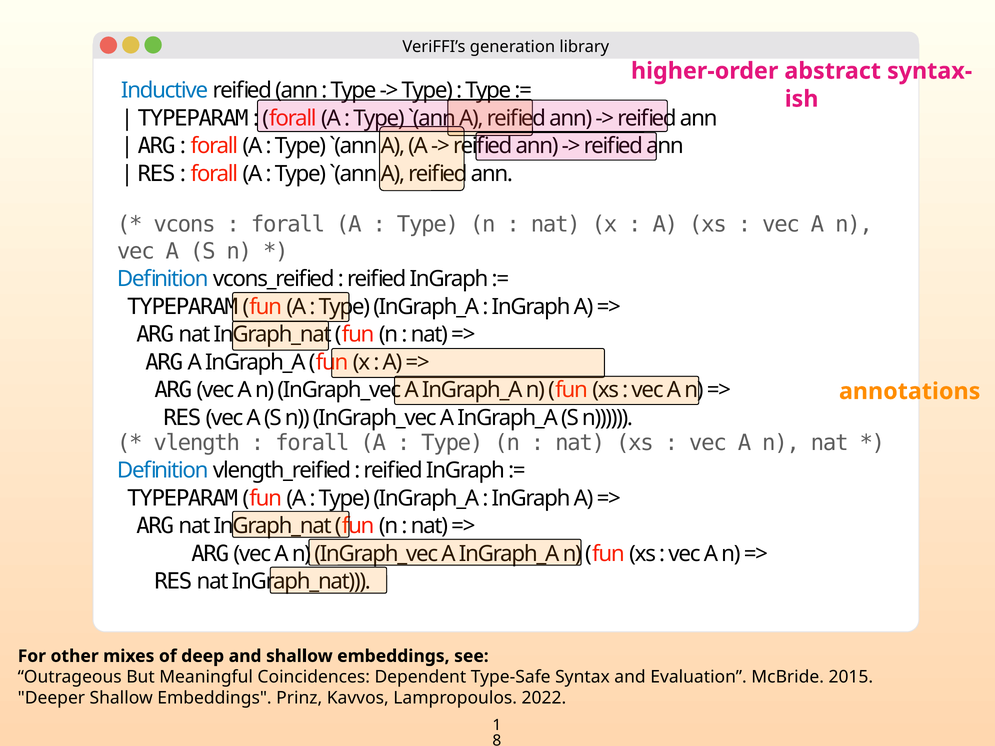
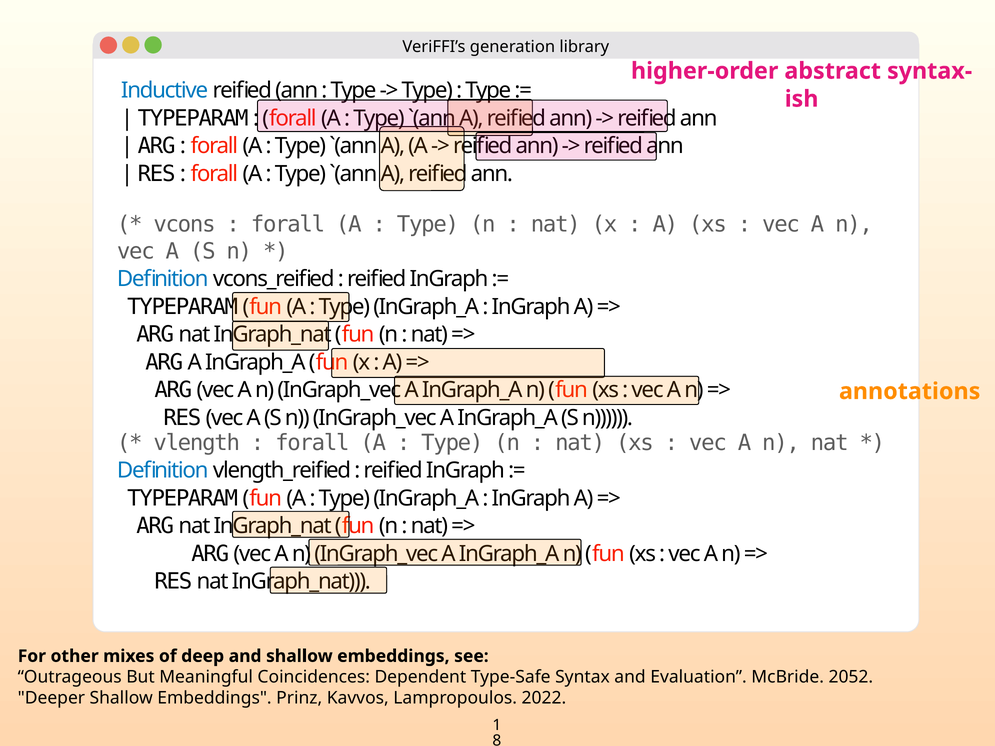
2015: 2015 -> 2052 (851, 677)
